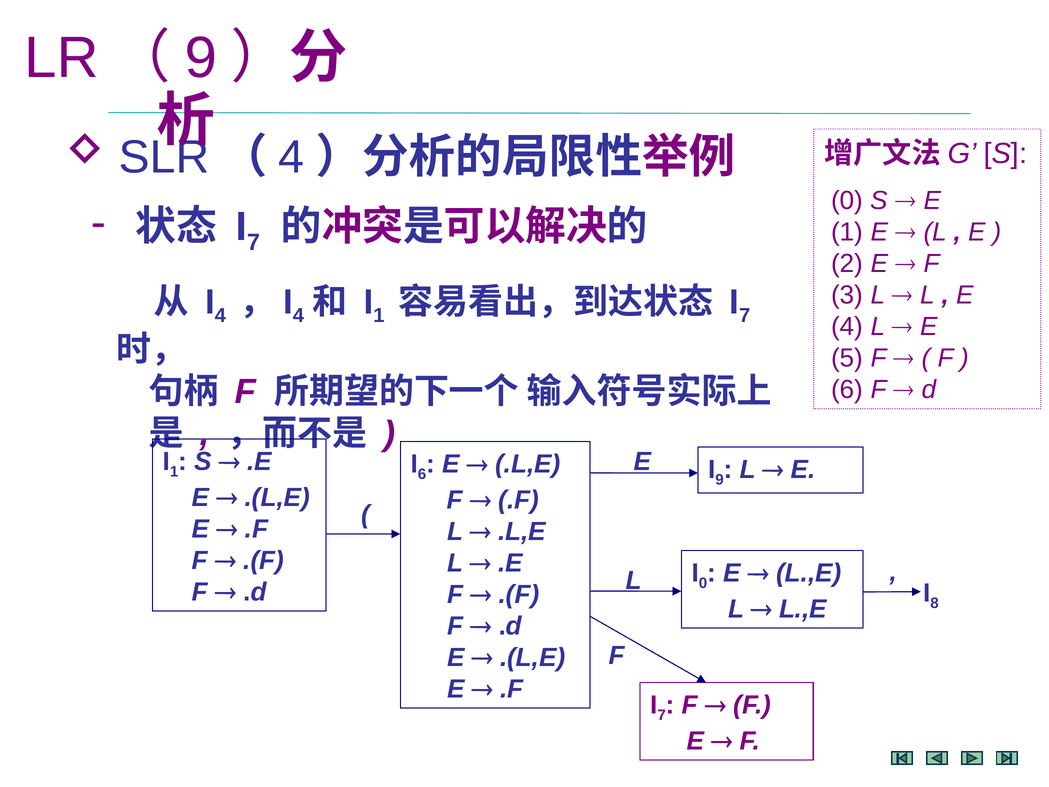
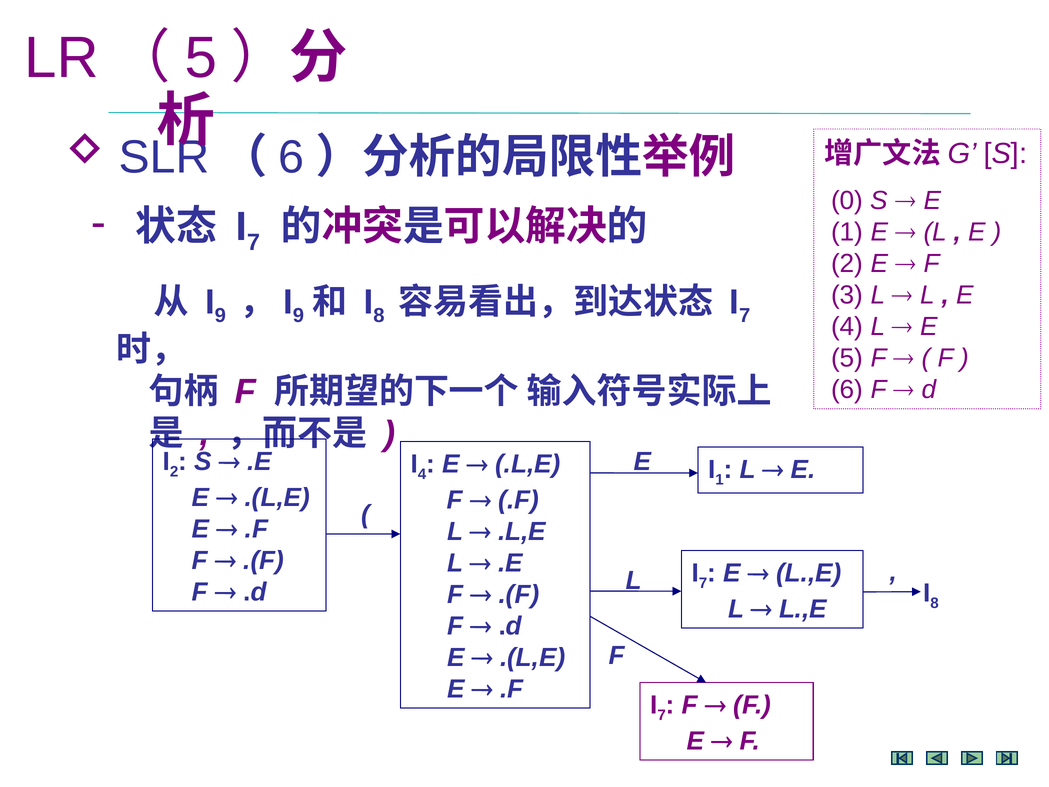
9: 9 -> 5 (201, 58)
4: 4 -> 6 (291, 157)
4: 4 -> 9 (220, 315)
4: 4 -> 9 (298, 315)
1: 1 -> 8 (379, 315)
1: 1 -> 2 (174, 472)
6: 6 -> 4 (422, 474)
9: 9 -> 1 (720, 480)
0: 0 -> 7 (703, 583)
